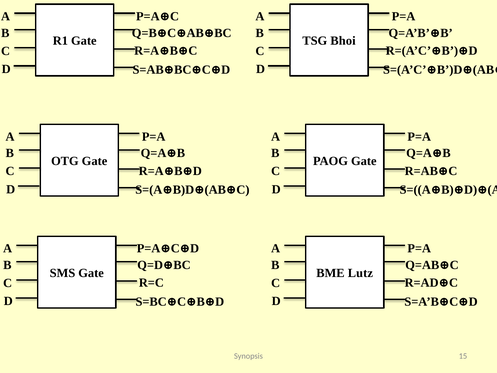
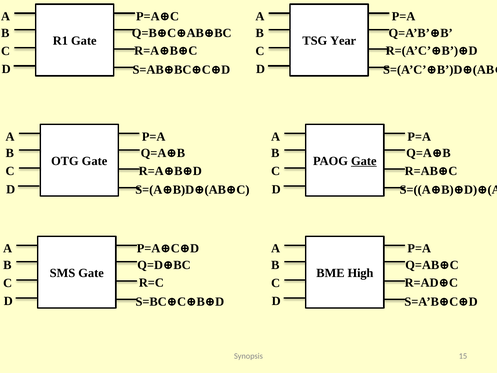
Bhoi: Bhoi -> Year (343, 41)
Gate underline: none -> present (364, 161)
Lutz: Lutz -> High (360, 273)
